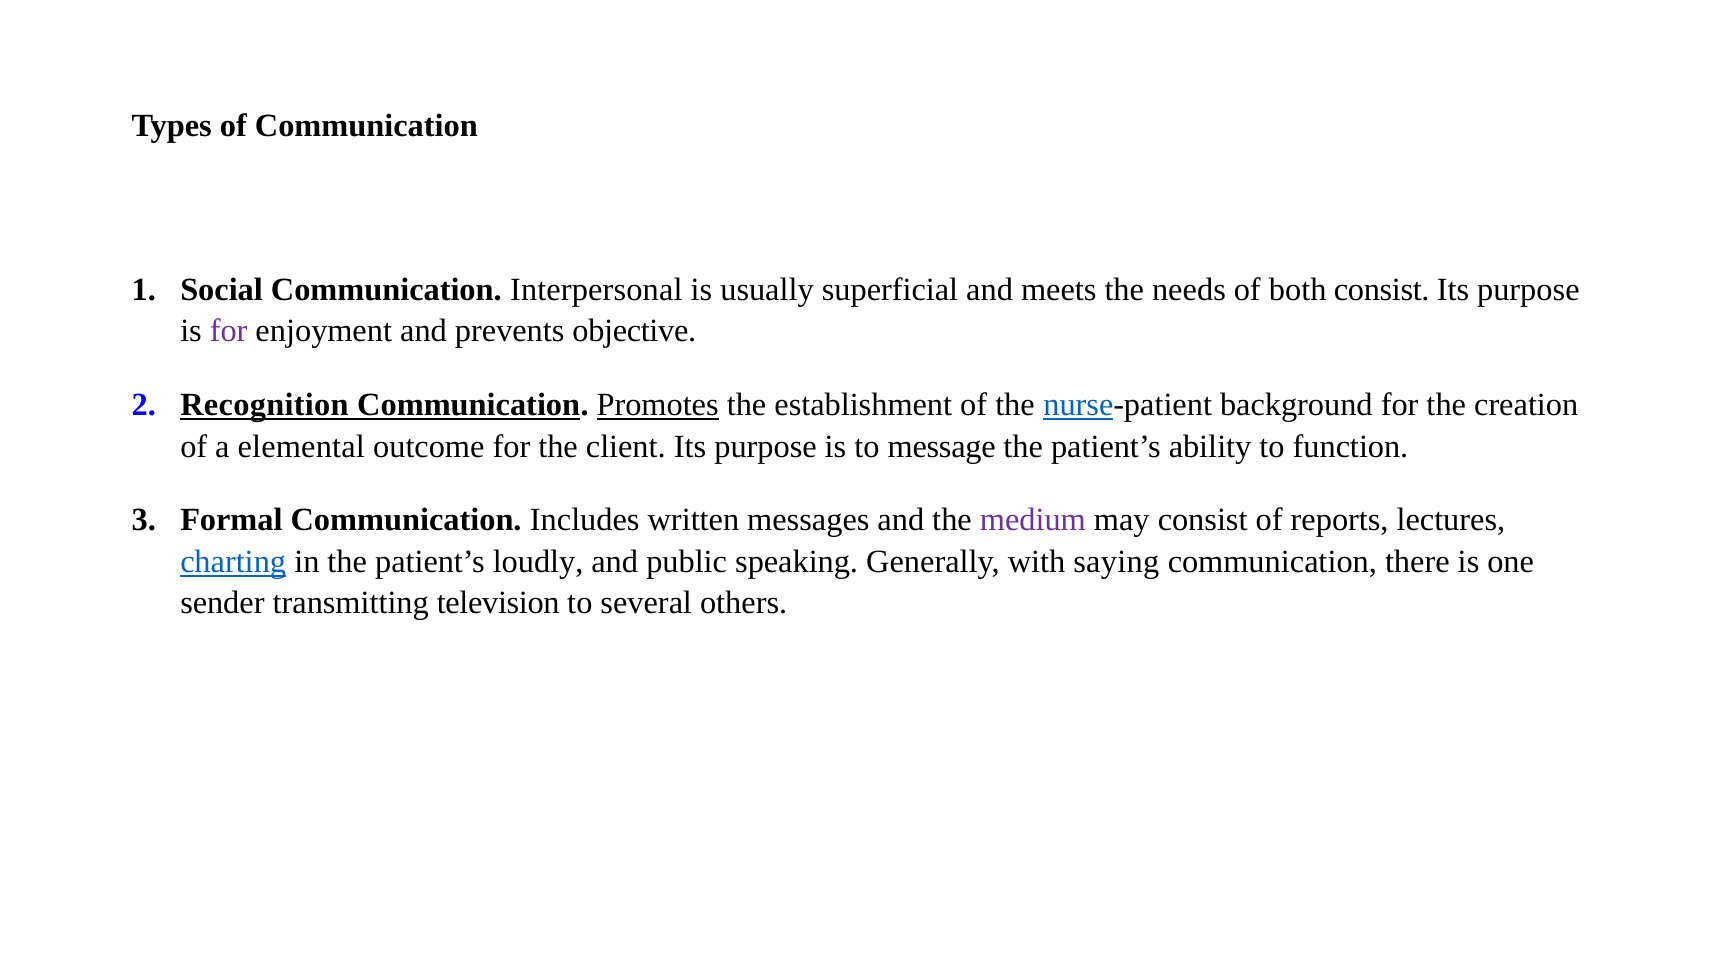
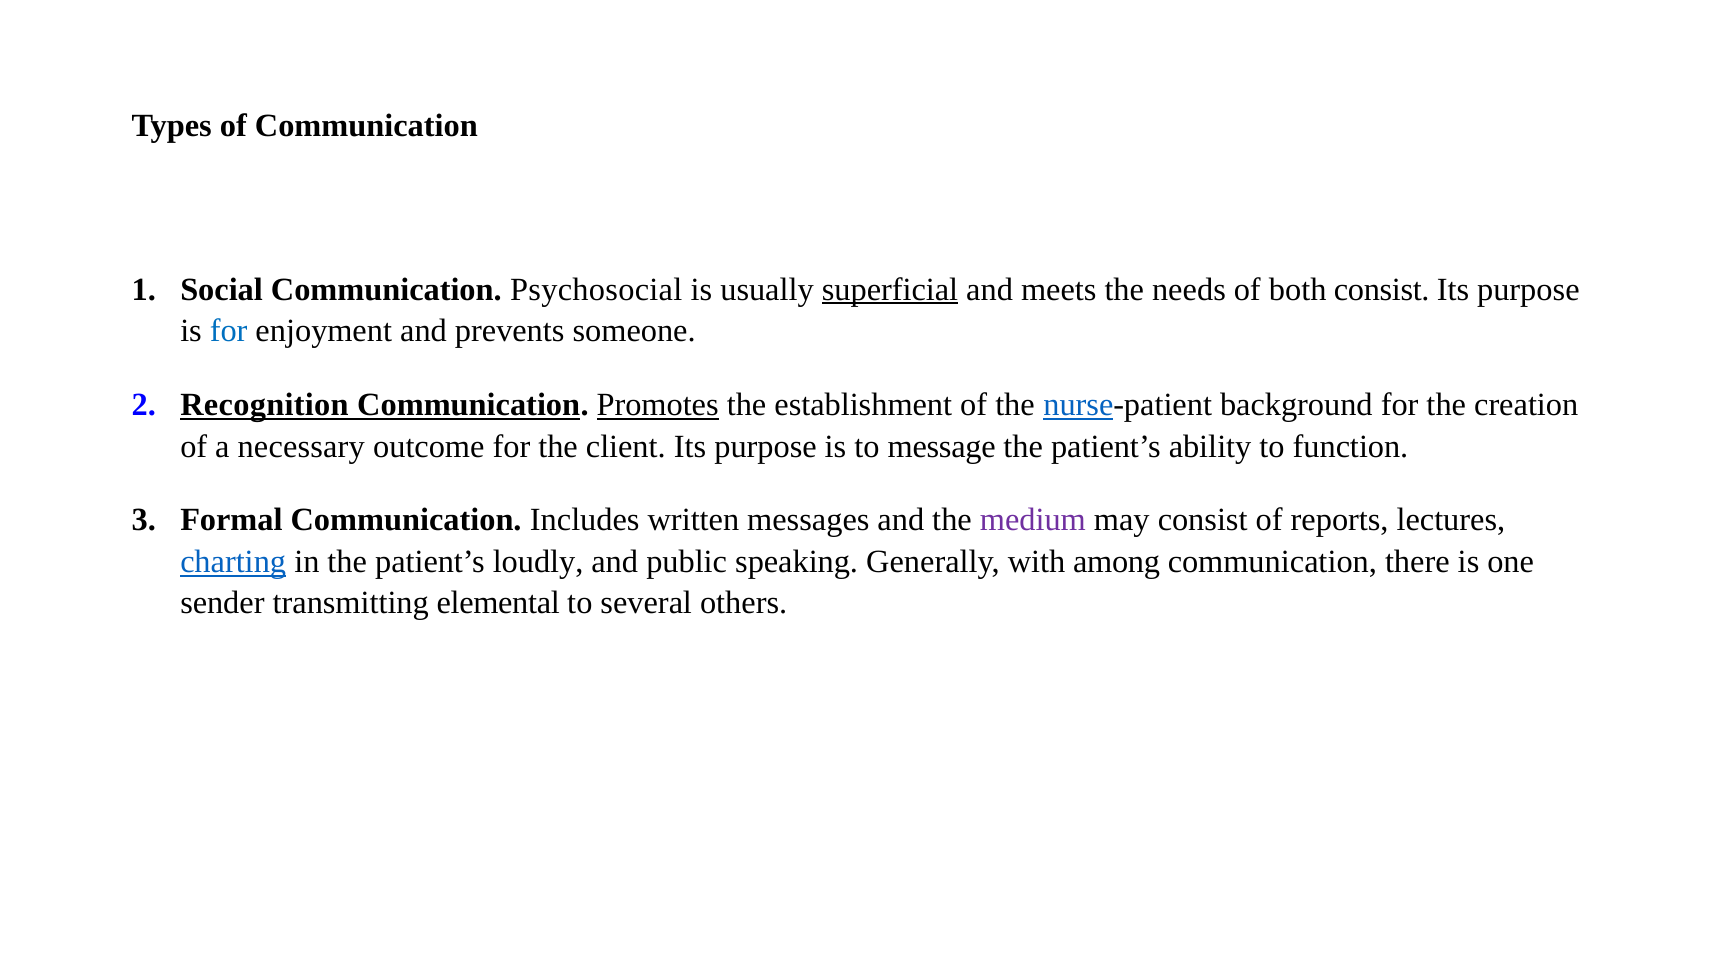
Interpersonal: Interpersonal -> Psychosocial (596, 289)
superficial underline: none -> present (890, 289)
for colour: purple -> blue (229, 331)
objective: objective -> someone (634, 331)
elemental: elemental -> necessary (301, 447)
saying: saying -> among (1117, 562)
television: television -> elemental (498, 604)
